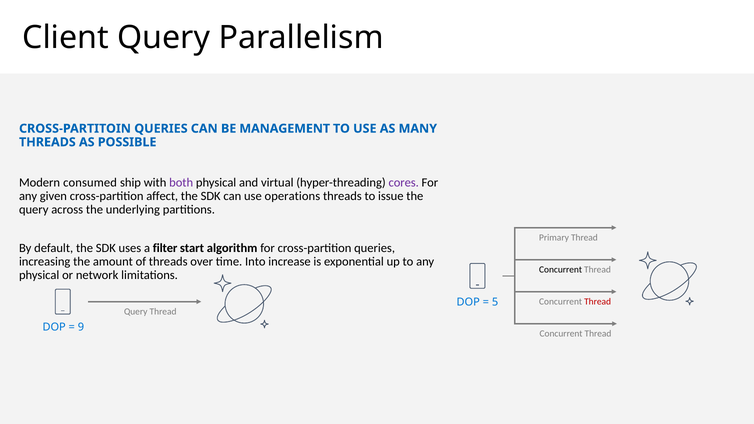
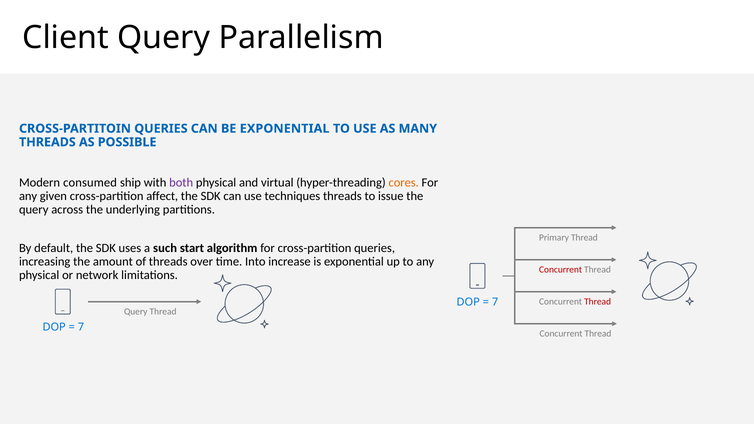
BE MANAGEMENT: MANAGEMENT -> EXPONENTIAL (285, 129)
cores colour: purple -> orange (404, 182)
operations: operations -> techniques (292, 196)
filter: filter -> such (165, 248)
Concurrent colour: black -> red (561, 270)
5: 5 -> 7 (495, 302)
9: 9 -> 7 (81, 327)
